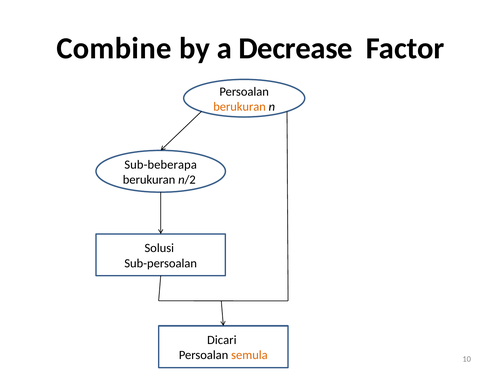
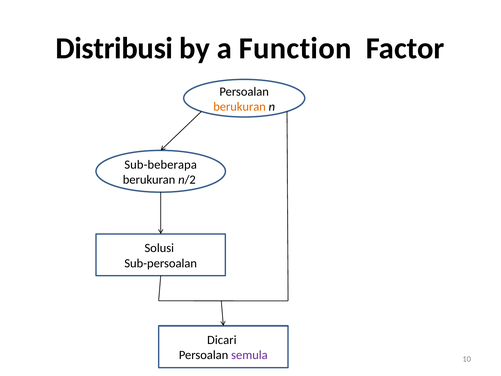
Combine: Combine -> Distribusi (114, 48)
Decrease: Decrease -> Function (295, 48)
semula colour: orange -> purple (249, 355)
